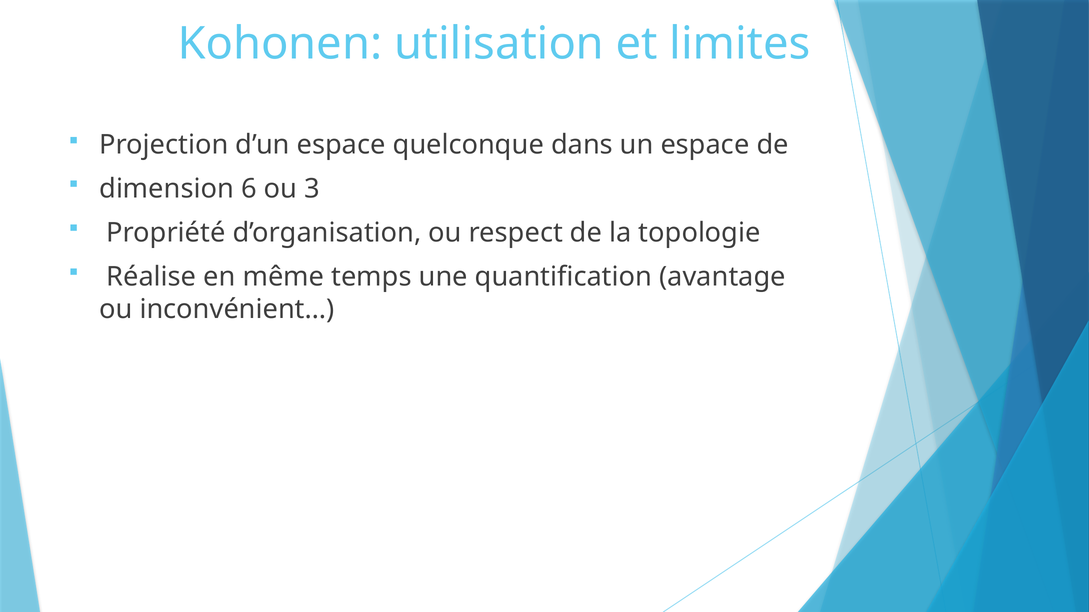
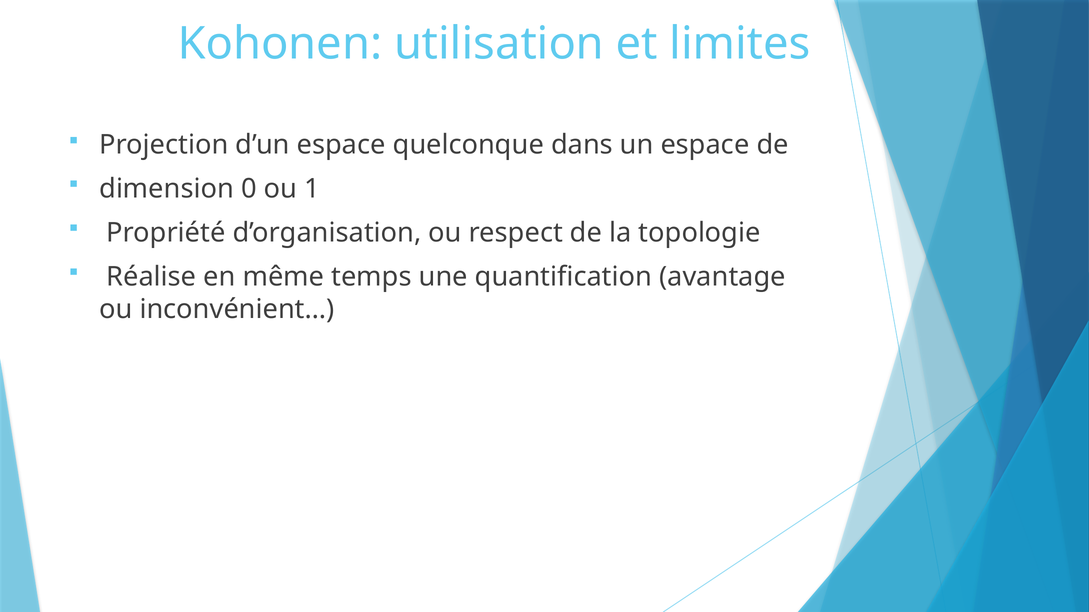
6: 6 -> 0 (249, 189)
3: 3 -> 1 (312, 189)
